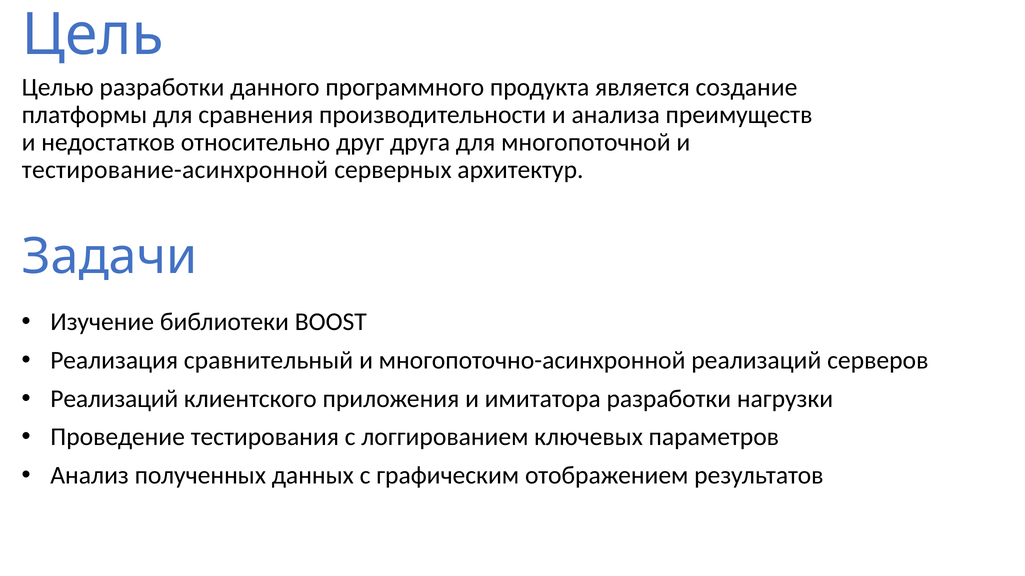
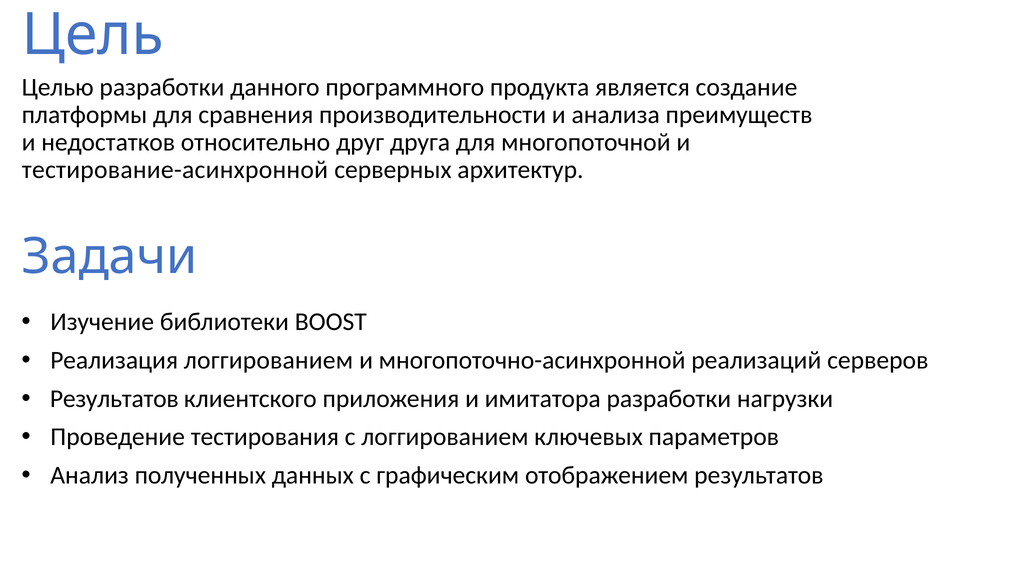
Реализация сравнительный: сравнительный -> логгированием (268, 361)
Реализаций: Реализаций -> Результатов (114, 399)
